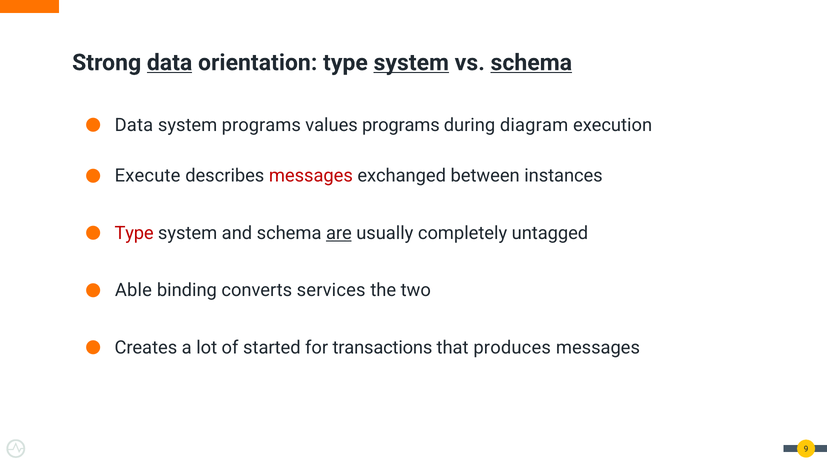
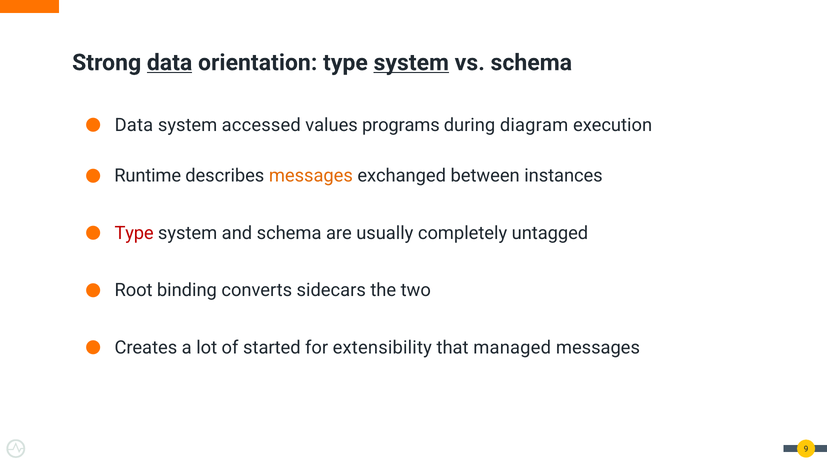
schema underline: present -> none (531, 63)
system programs: programs -> accessed (261, 125)
Execute: Execute -> Runtime (148, 176)
messages colour: red -> orange (311, 176)
are underline: present -> none (339, 233)
Able: Able -> Root (134, 290)
services: services -> sidecars (331, 290)
transactions: transactions -> extensibility (382, 348)
produces: produces -> managed (512, 348)
